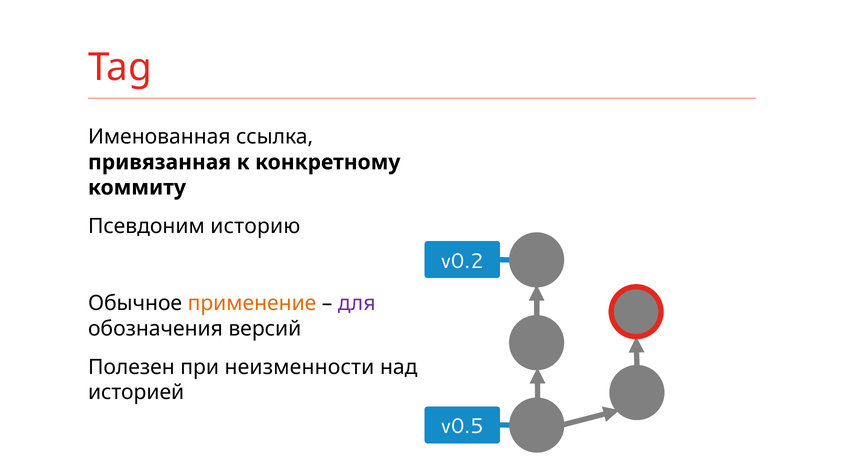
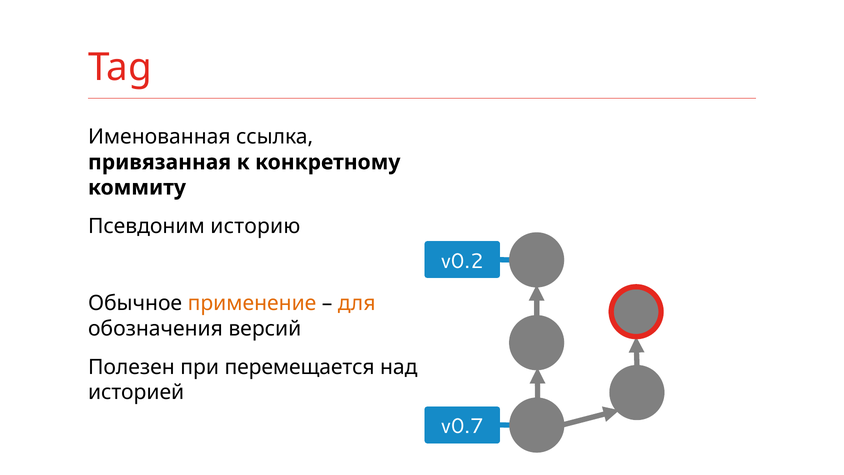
для colour: purple -> orange (357, 303)
неизменности: неизменности -> перемещается (300, 367)
v0.5: v0.5 -> v0.7 (462, 426)
